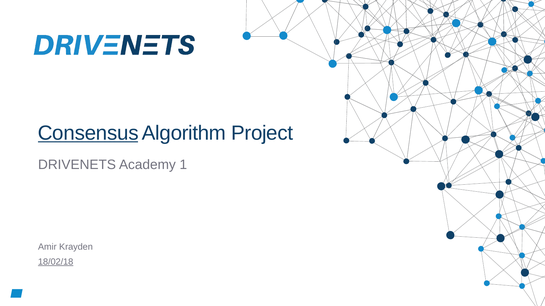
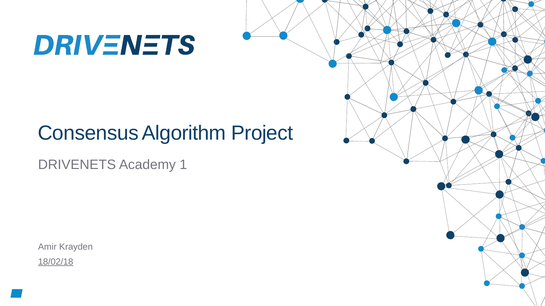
Consensus underline: present -> none (88, 133)
